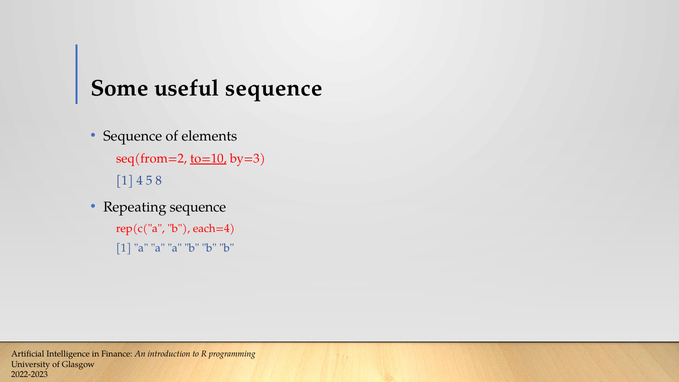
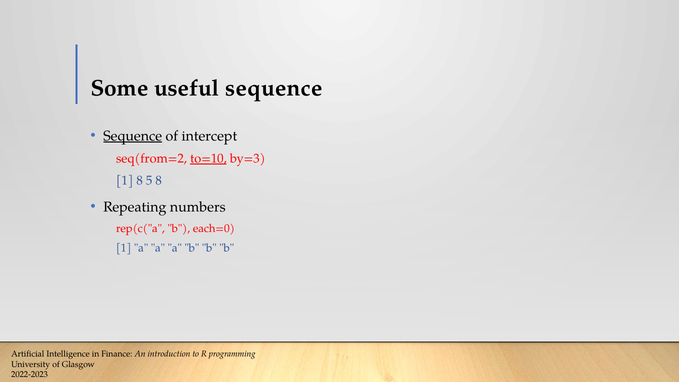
Sequence underline: none -> present (133, 136)
elements: elements -> intercept (209, 136)
1 4: 4 -> 8 (140, 180)
Repeating sequence: sequence -> numbers (198, 207)
each=4: each=4 -> each=0 (214, 228)
